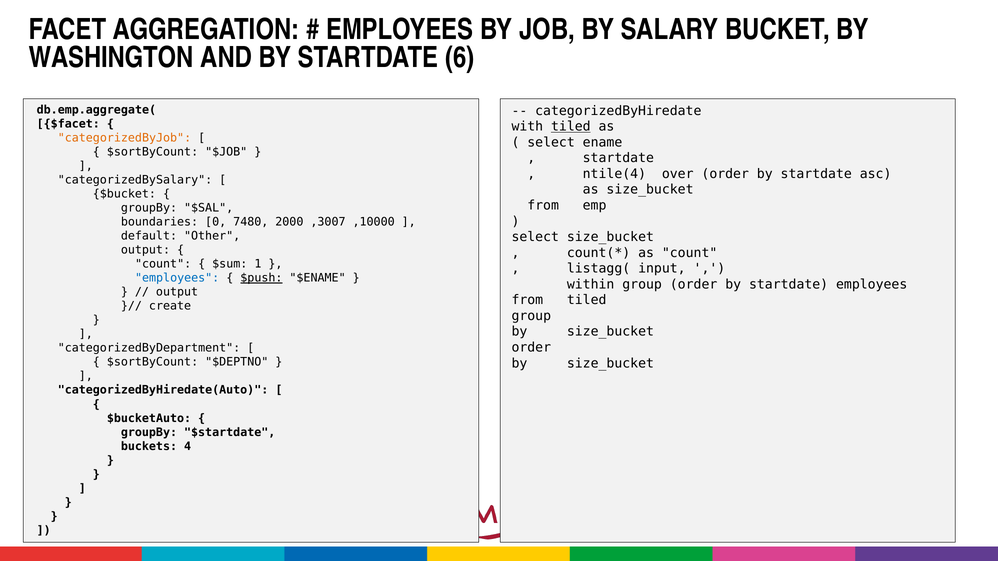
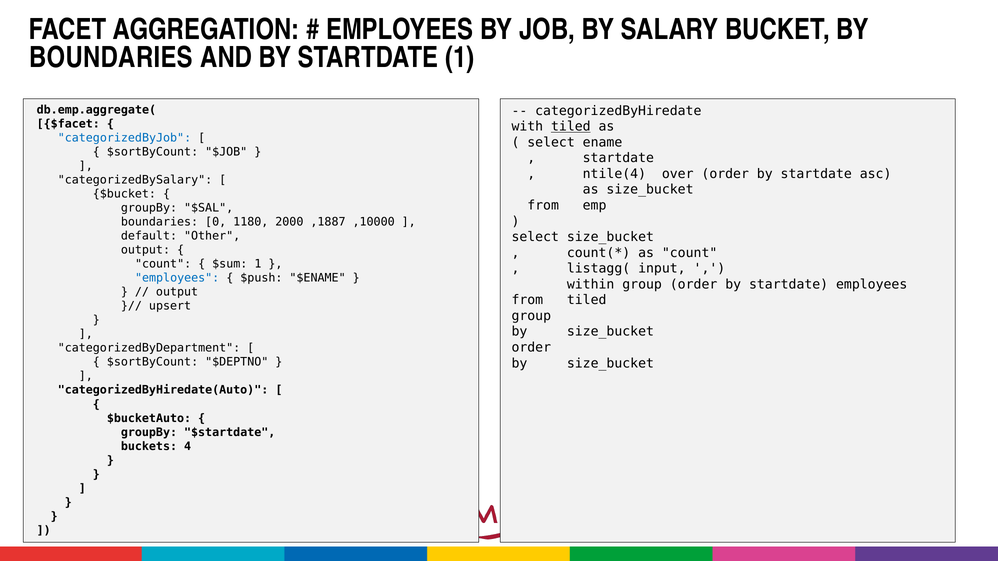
WASHINGTON: WASHINGTON -> BOUNDARIES (111, 58)
STARTDATE 6: 6 -> 1 (460, 58)
categorizedByJob colour: orange -> blue (124, 138)
7480: 7480 -> 1180 (251, 222)
,3007: ,3007 -> ,1887 (328, 222)
$push underline: present -> none (261, 278)
create: create -> upsert (170, 306)
